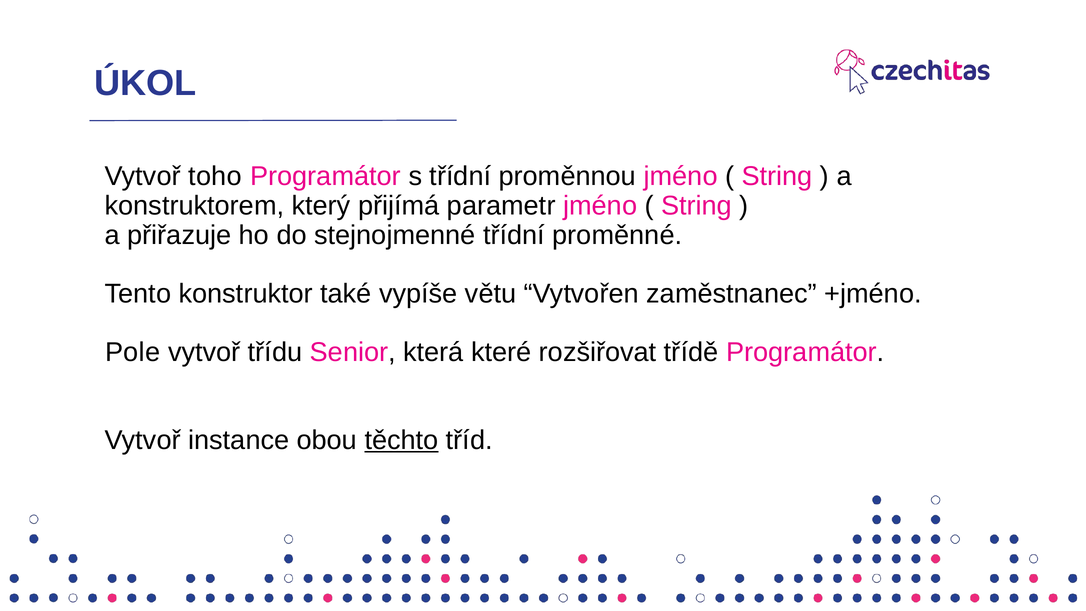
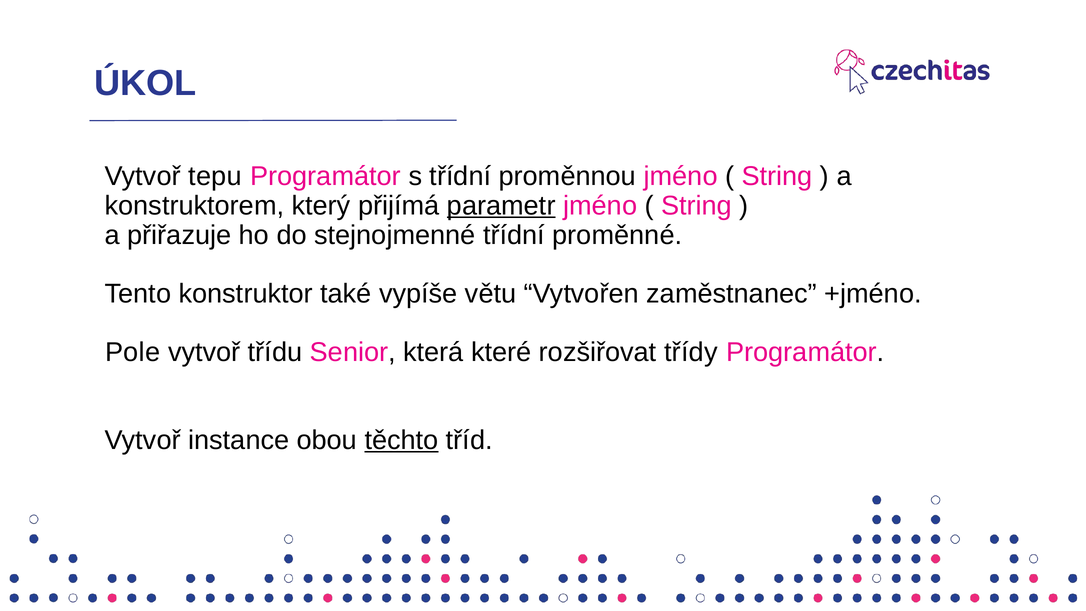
toho: toho -> tepu (215, 176)
parametr underline: none -> present (501, 206)
třídě: třídě -> třídy (691, 352)
